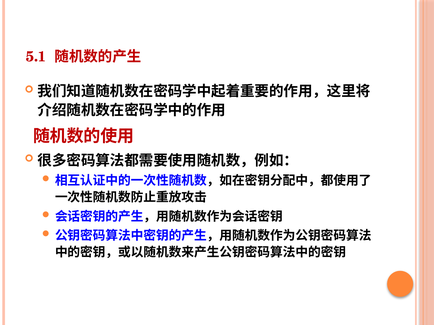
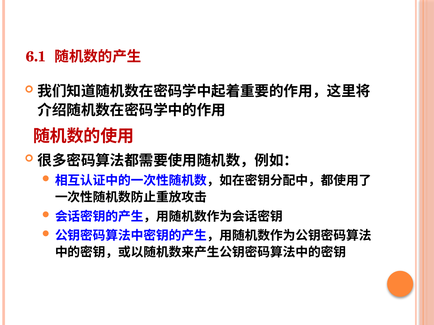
5.1: 5.1 -> 6.1 (36, 57)
